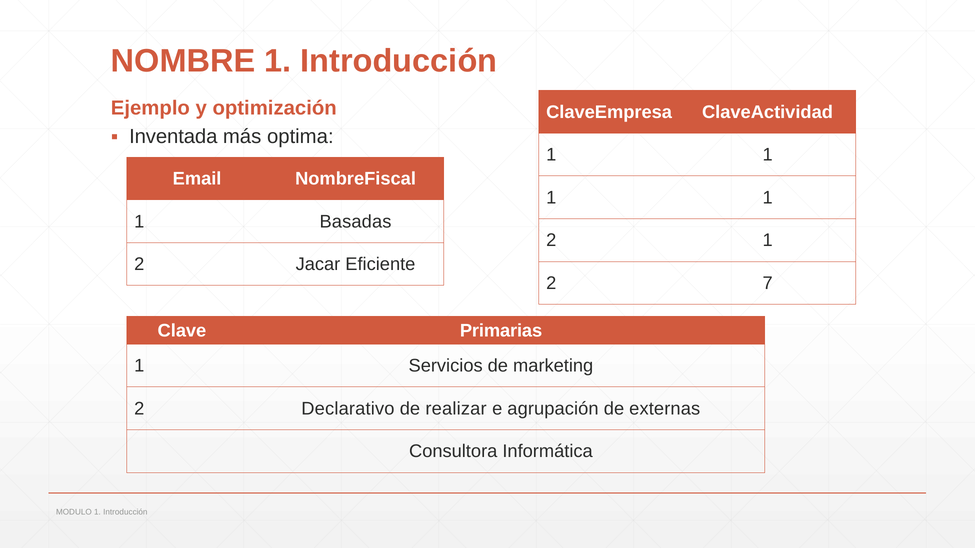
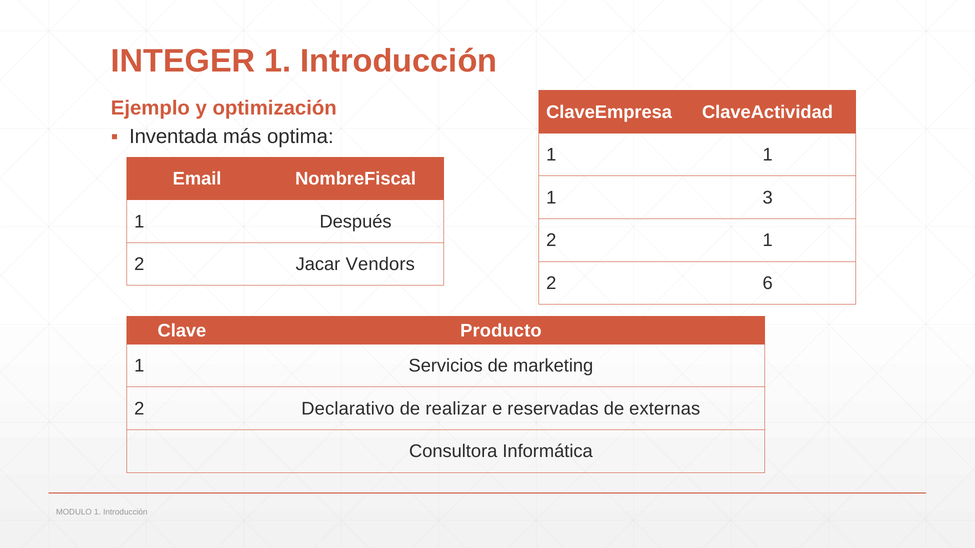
NOMBRE: NOMBRE -> INTEGER (183, 61)
1: 1 -> 3 (768, 198)
Basadas: Basadas -> Después (356, 222)
Eficiente: Eficiente -> Vendors (380, 265)
7: 7 -> 6 (768, 283)
Primarias: Primarias -> Producto (501, 331)
agrupación: agrupación -> reservadas (553, 409)
